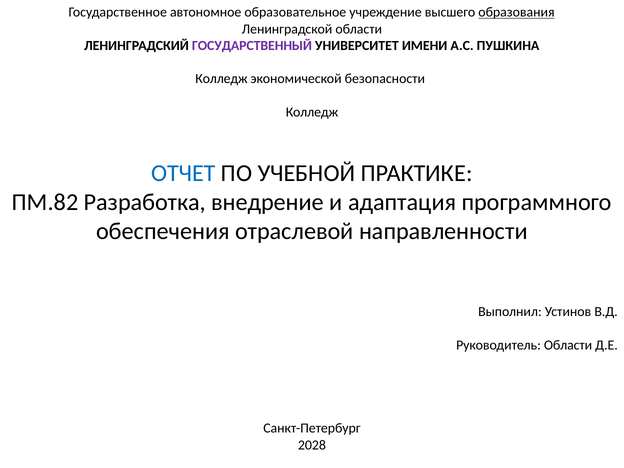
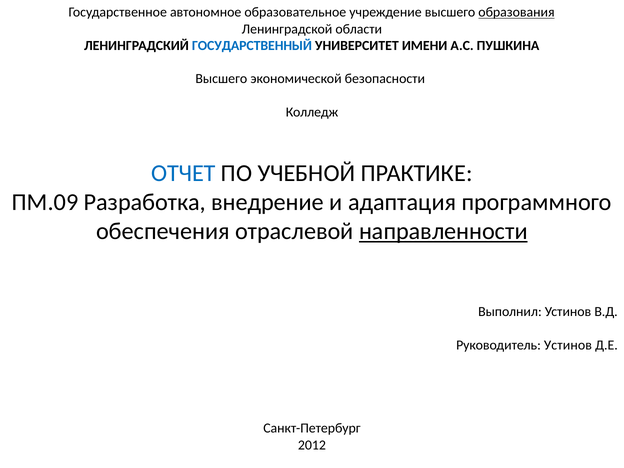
ГОСУДАРСТВЕННЫЙ colour: purple -> blue (252, 46)
Колледж: Колледж -> Высшего (221, 79)
ПМ.82: ПМ.82 -> ПМ.09 (45, 202)
направленности underline: none -> present (443, 231)
Руководитель Области: Области -> Устинов (568, 345)
2028: 2028 -> 2012 (312, 445)
